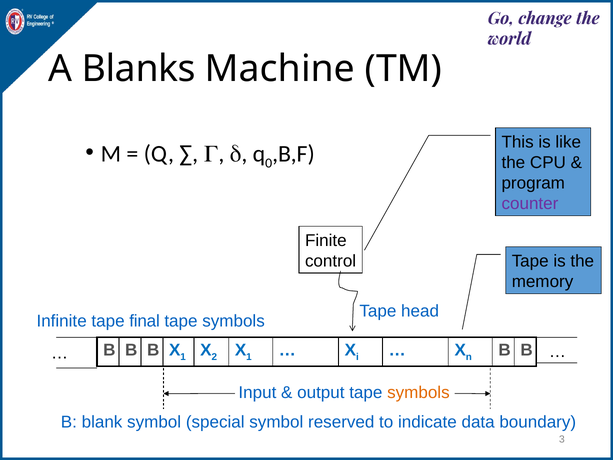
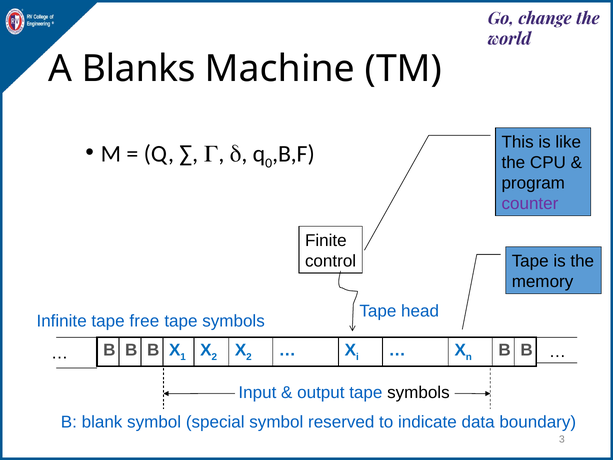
final: final -> free (144, 321)
1: 1 -> 2 (249, 357)
symbols colour: orange -> black (418, 392)
